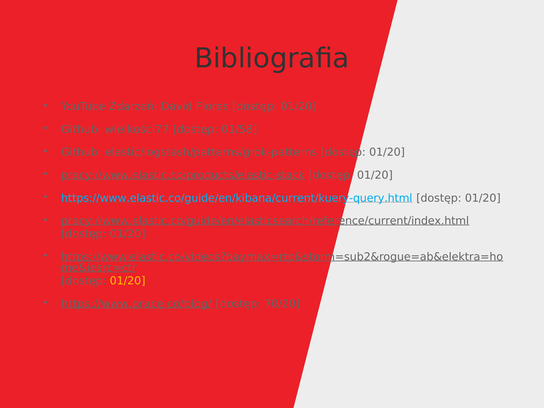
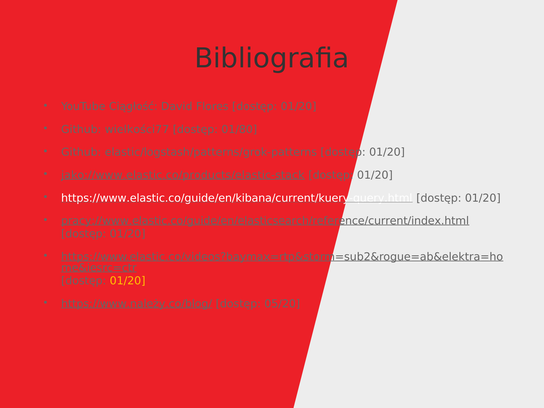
Zdarzeń: Zdarzeń -> Ciągłość (133, 107)
01/58: 01/58 -> 01/80 (239, 129)
pracy://www.elastic.co/products/elastic-stack: pracy://www.elastic.co/products/elastic-stack -> jako://www.elastic.co/products/elastic-stack (183, 175)
https://www.elastic.co/guide/en/kibana/current/kuery-query.html colour: light blue -> white (237, 198)
https://www.pracę.co/blog/: https://www.pracę.co/blog/ -> https://www.należy.co/blog/ (137, 304)
70/20: 70/20 -> 05/20 (282, 304)
